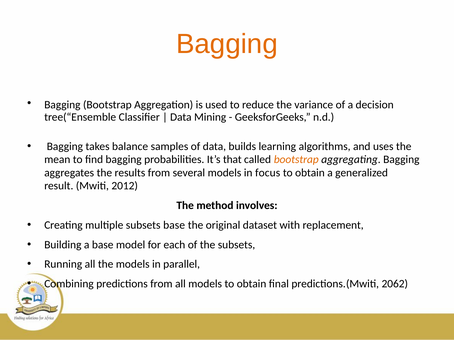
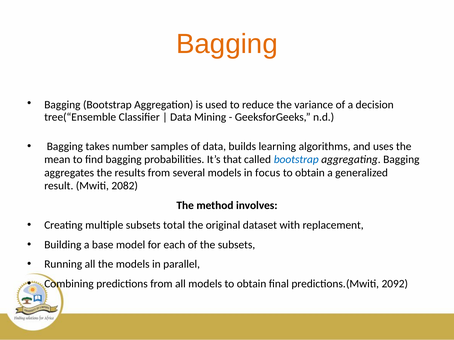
balance: balance -> number (130, 147)
bootstrap colour: orange -> blue (296, 160)
2012: 2012 -> 2082 (125, 186)
subsets base: base -> total (174, 225)
2062: 2062 -> 2092 (395, 284)
